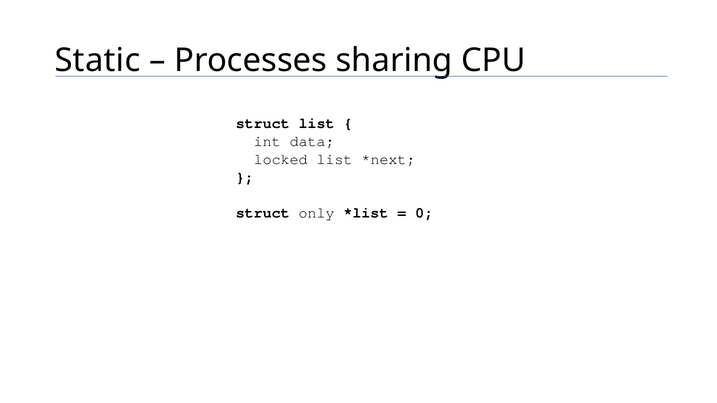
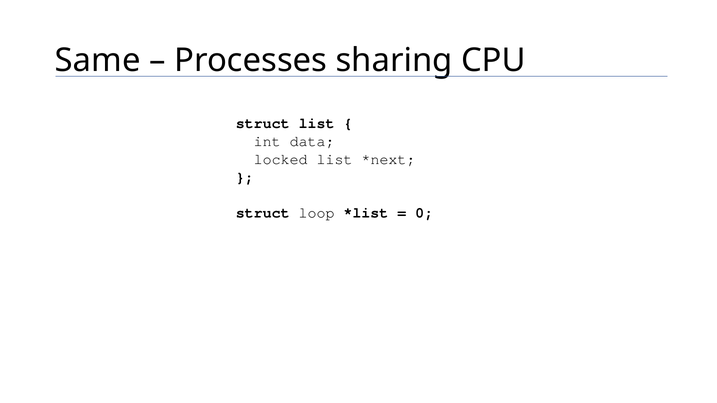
Static: Static -> Same (98, 60)
only: only -> loop (317, 213)
